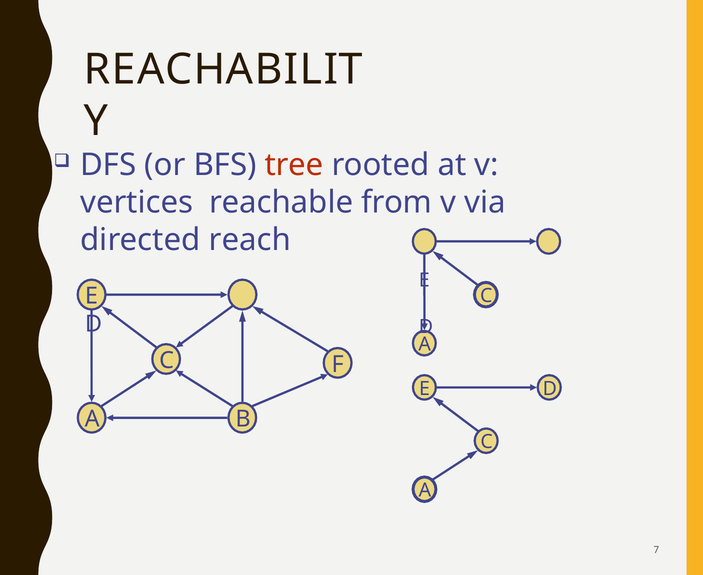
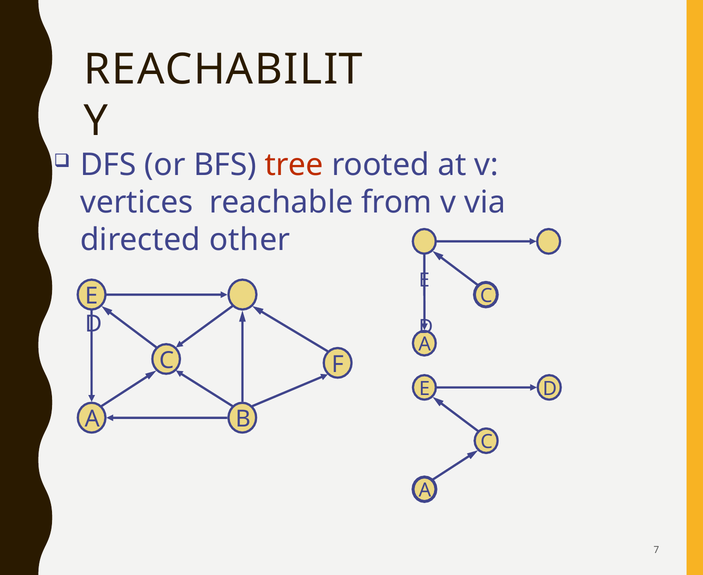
reach: reach -> other (250, 240)
